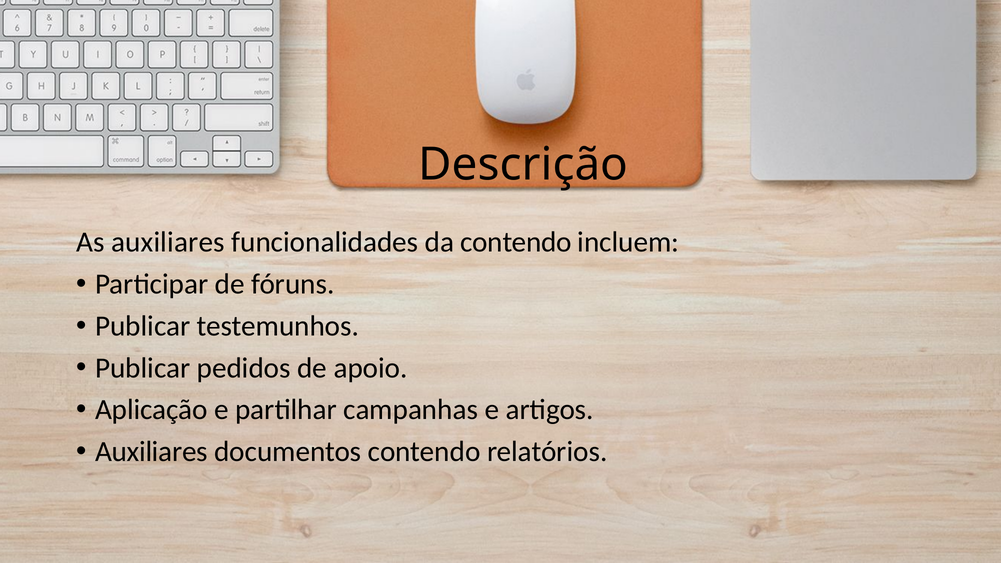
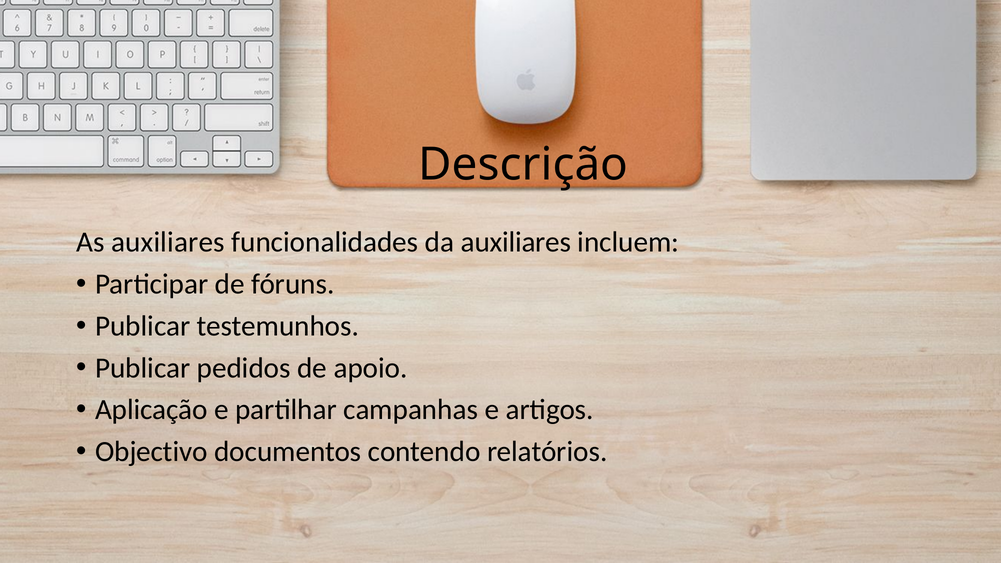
da contendo: contendo -> auxiliares (516, 242)
Auxiliares: Auxiliares -> Objectivo (151, 452)
